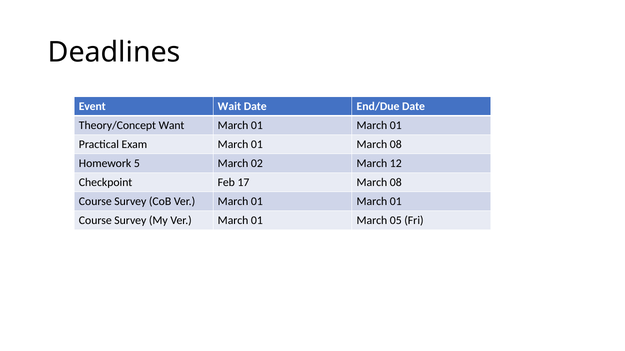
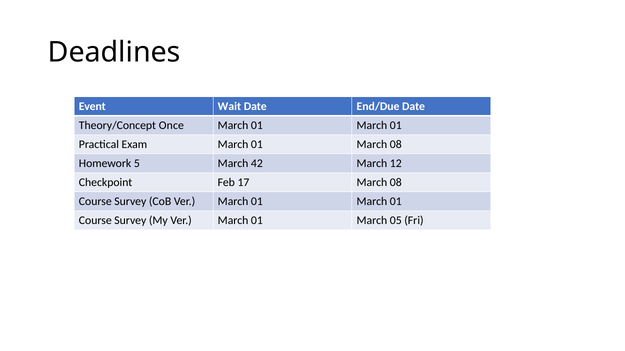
Want: Want -> Once (171, 126)
02: 02 -> 42 (257, 164)
